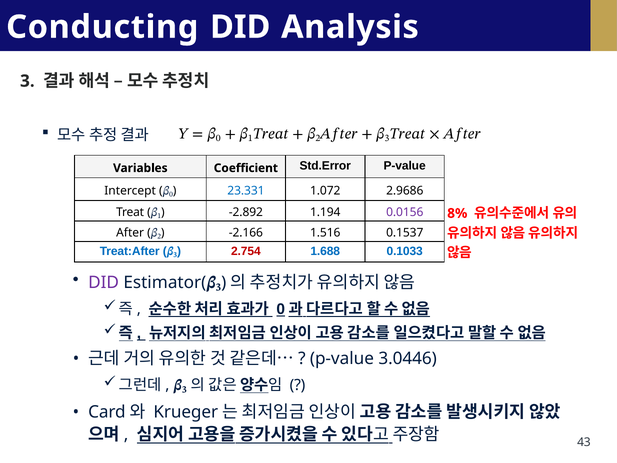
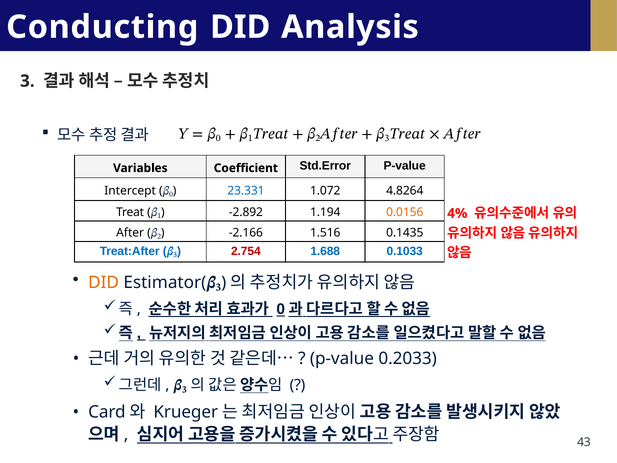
2.9686: 2.9686 -> 4.8264 (405, 191)
0.0156 colour: purple -> orange (405, 212)
8%: 8% -> 4% (457, 213)
0.1537: 0.1537 -> 0.1435 (405, 233)
DID colour: purple -> orange (104, 282)
3.0446: 3.0446 -> 0.2033 (408, 359)
